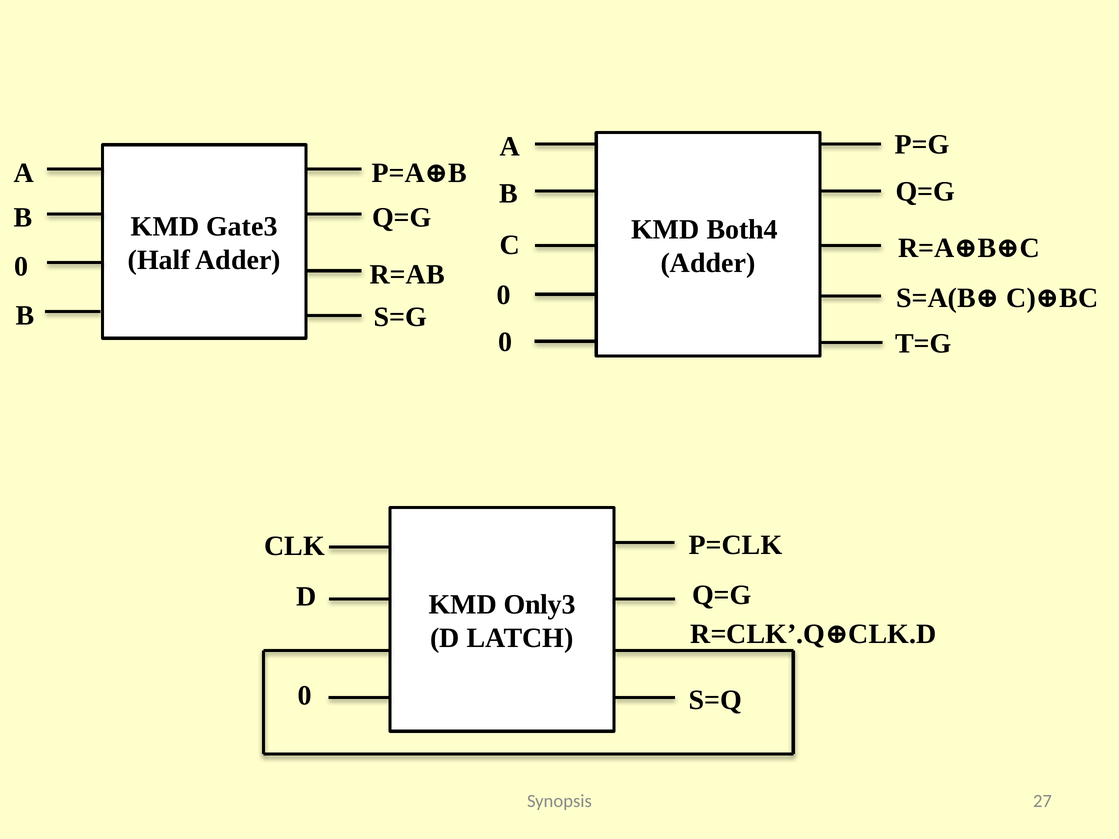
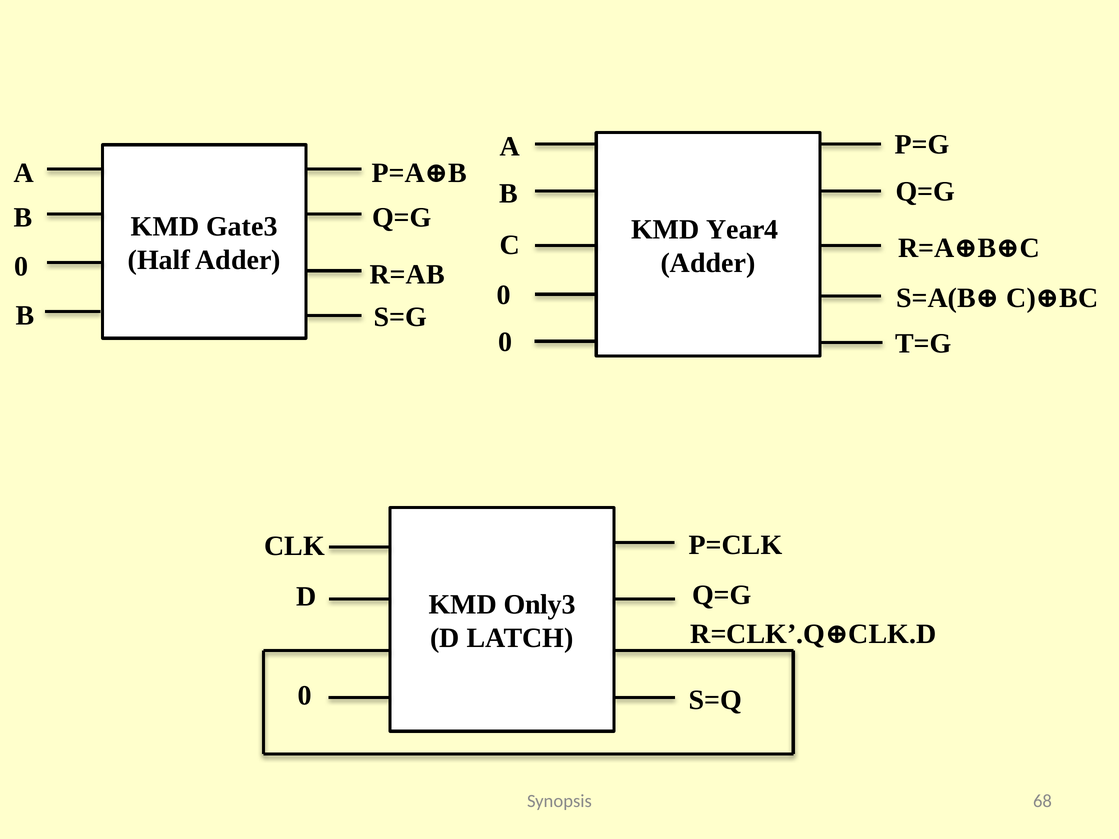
Both4: Both4 -> Year4 (742, 230)
27: 27 -> 68 (1042, 801)
